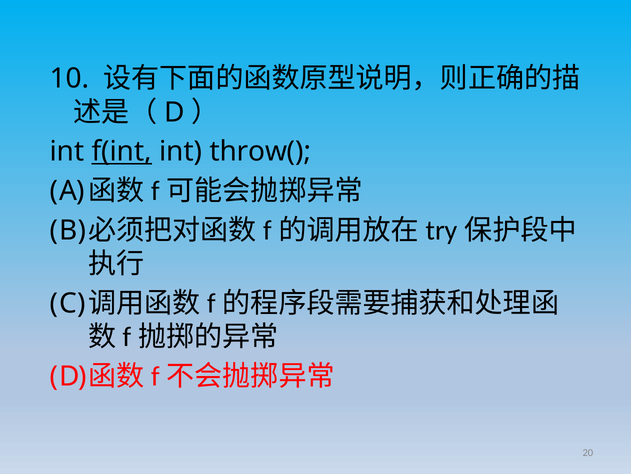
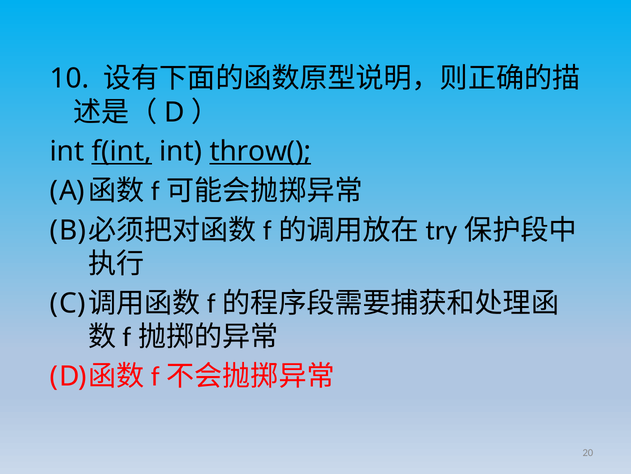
throw( underline: none -> present (260, 151)
